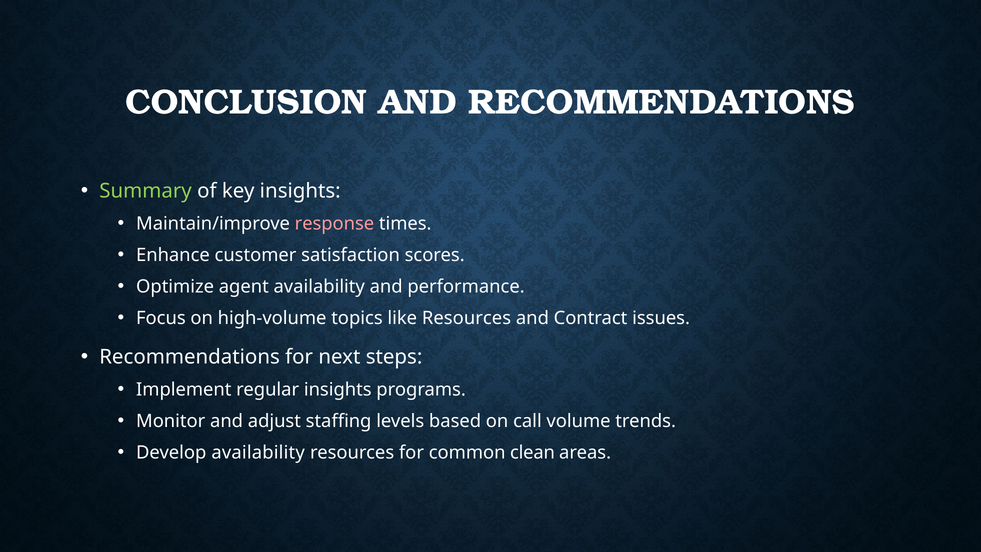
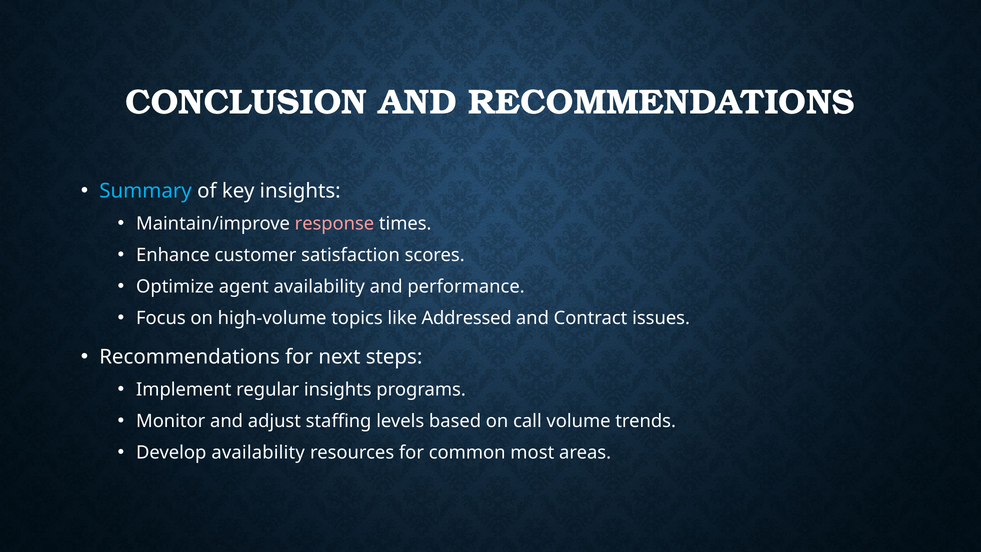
Summary colour: light green -> light blue (146, 191)
like Resources: Resources -> Addressed (467, 318)
clean: clean -> most (532, 453)
